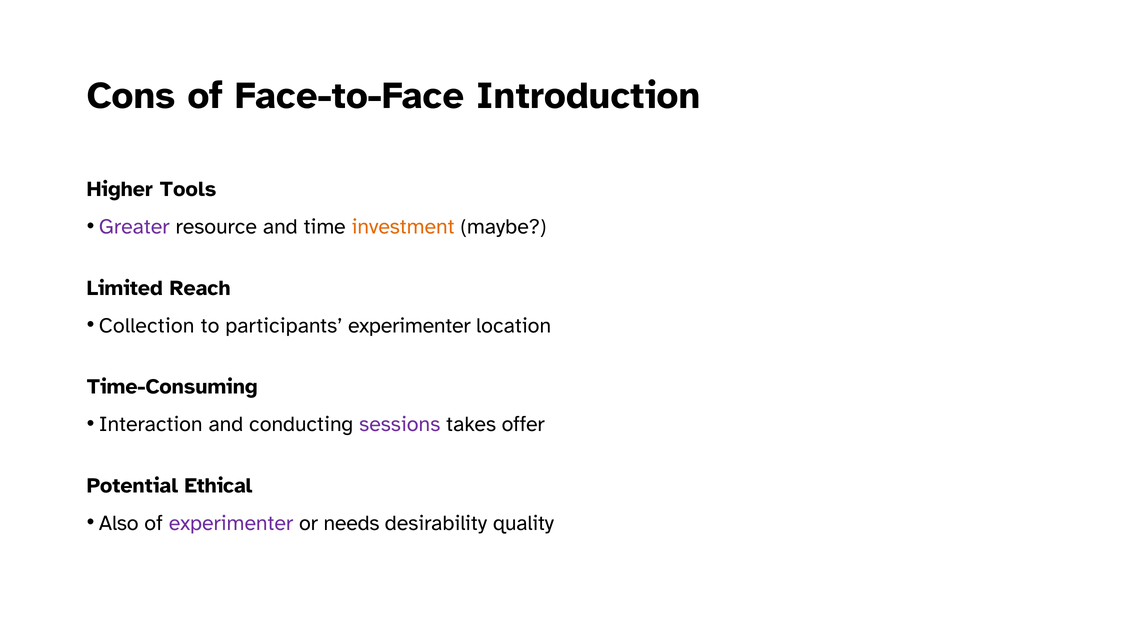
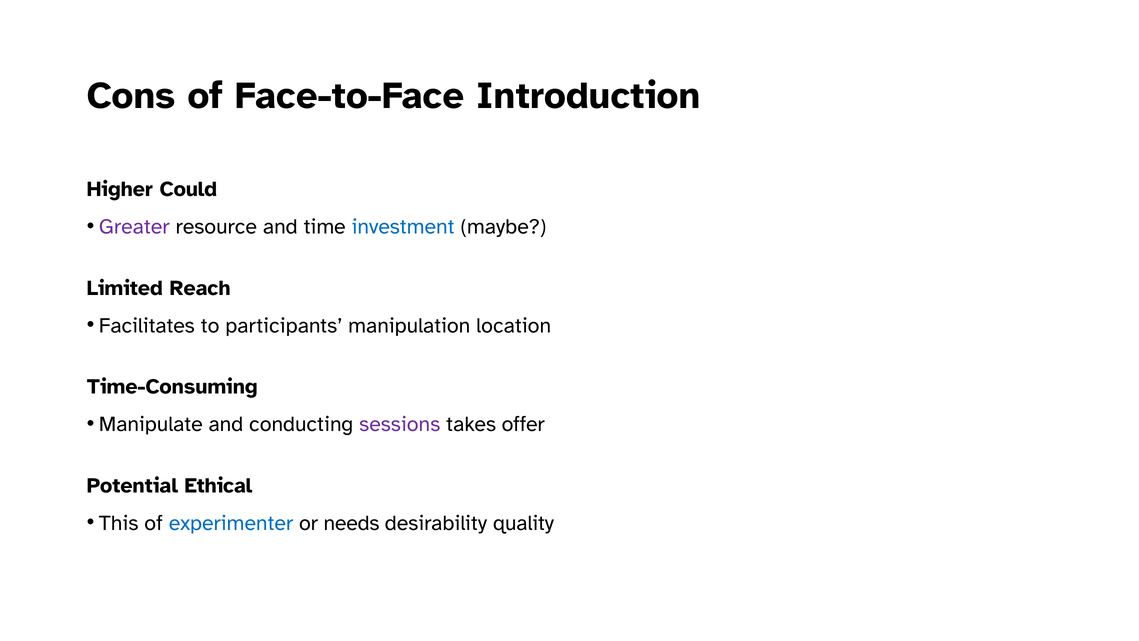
Tools: Tools -> Could (188, 189)
investment colour: orange -> blue (403, 227)
Collection: Collection -> Facilitates (147, 325)
participants experimenter: experimenter -> manipulation (409, 325)
Interaction: Interaction -> Manipulate (151, 424)
Also: Also -> This (119, 523)
experimenter colour: purple -> blue (231, 523)
